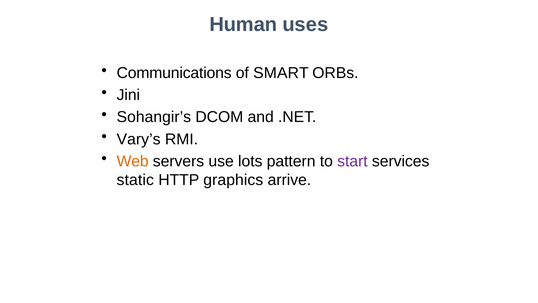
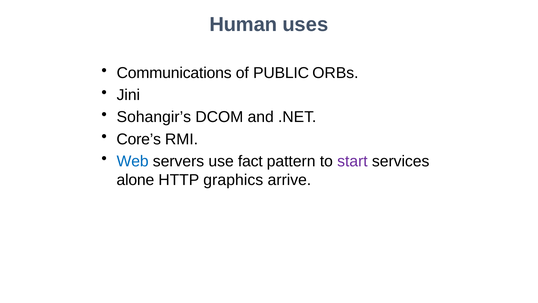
SMART: SMART -> PUBLIC (281, 73)
Vary’s: Vary’s -> Core’s (139, 139)
Web colour: orange -> blue (133, 161)
lots: lots -> fact (250, 161)
static: static -> alone (135, 180)
